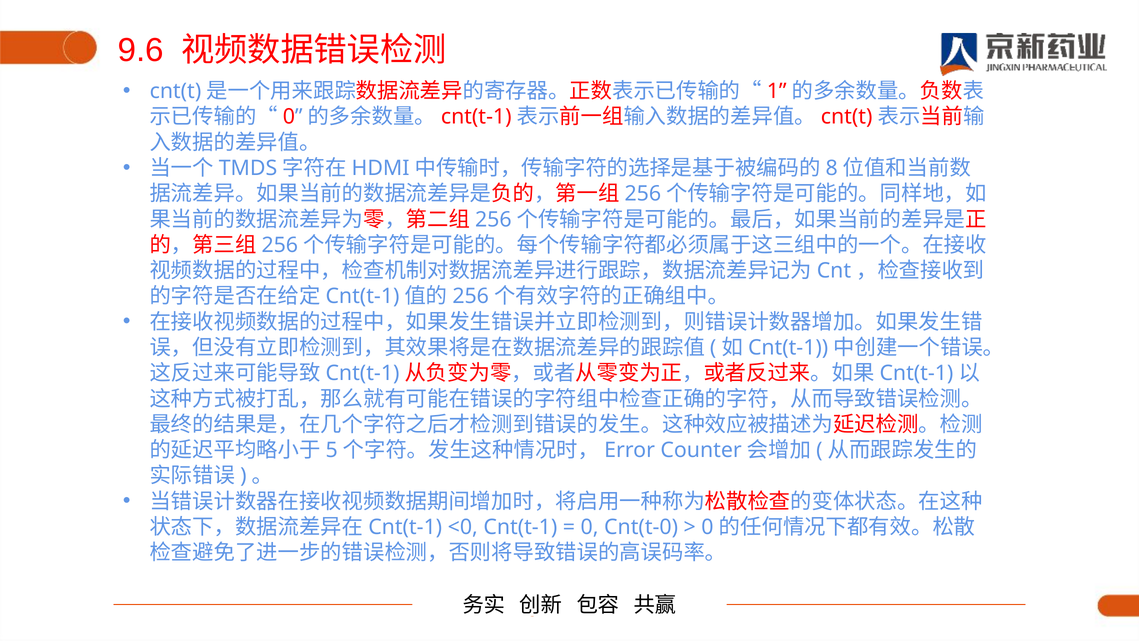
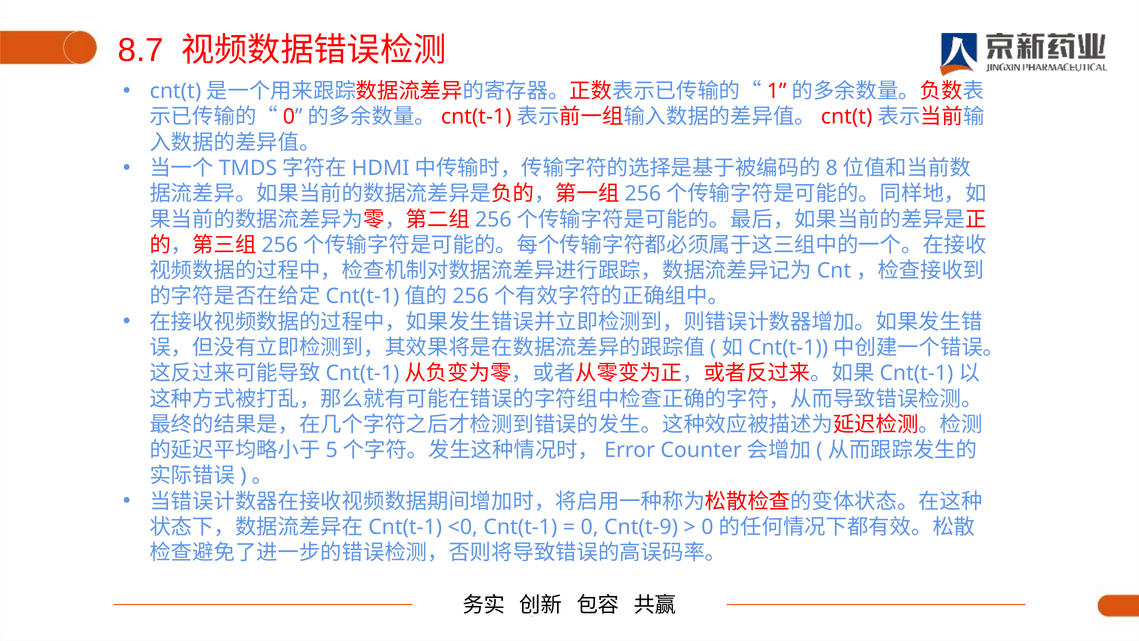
9.6: 9.6 -> 8.7 (141, 50)
Cnt(t-0: Cnt(t-0 -> Cnt(t-9 (641, 527)
